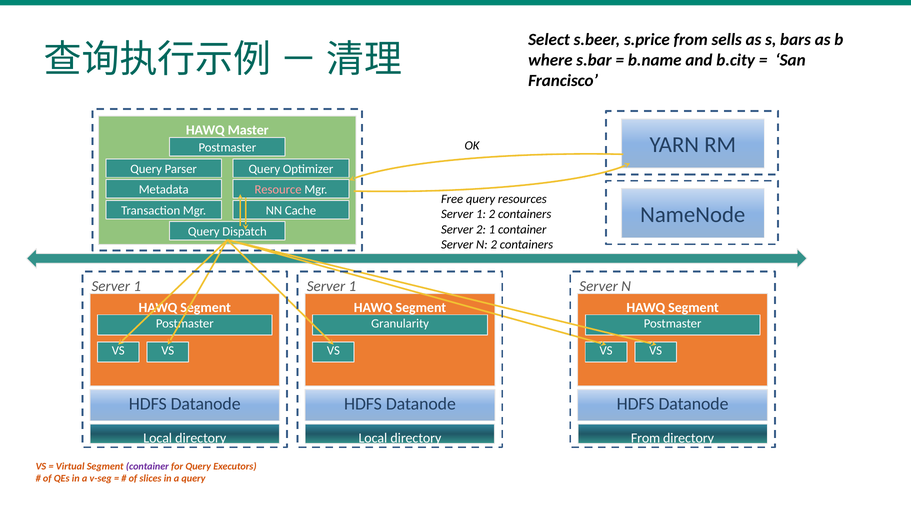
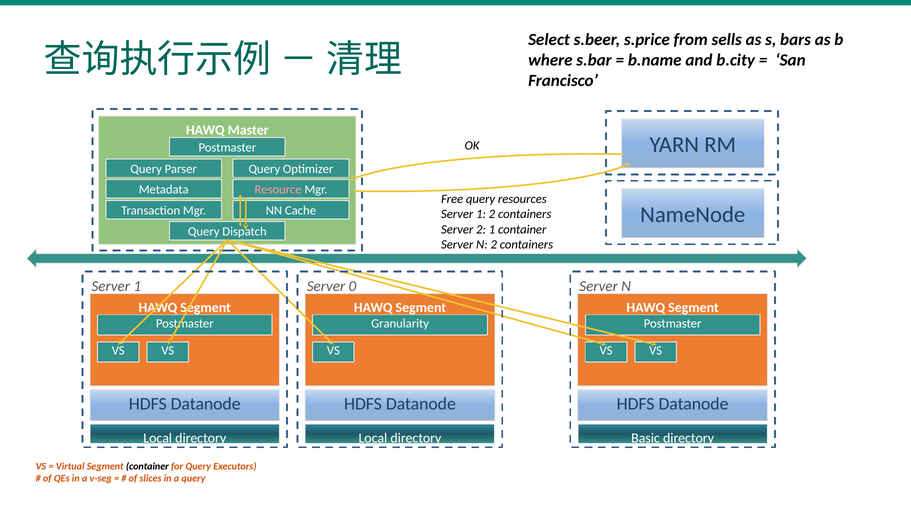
1: 1 -> 0 (352, 286)
From: From -> Basic (646, 438)
container colour: purple -> black (147, 467)
